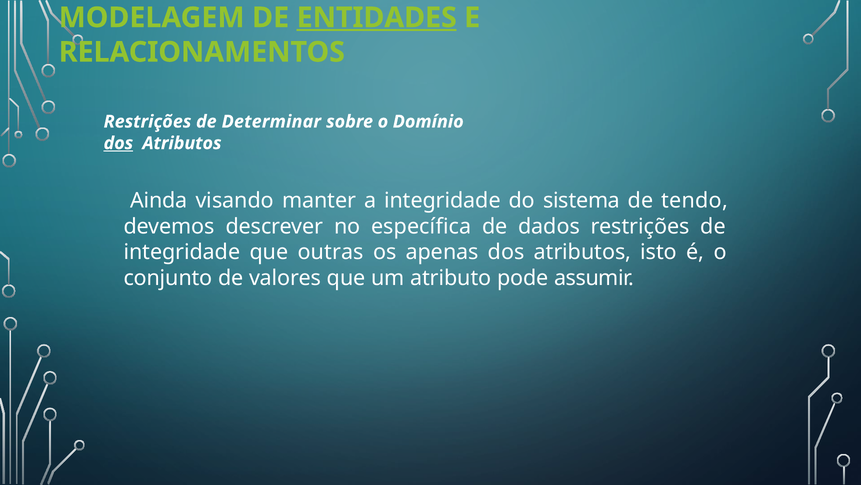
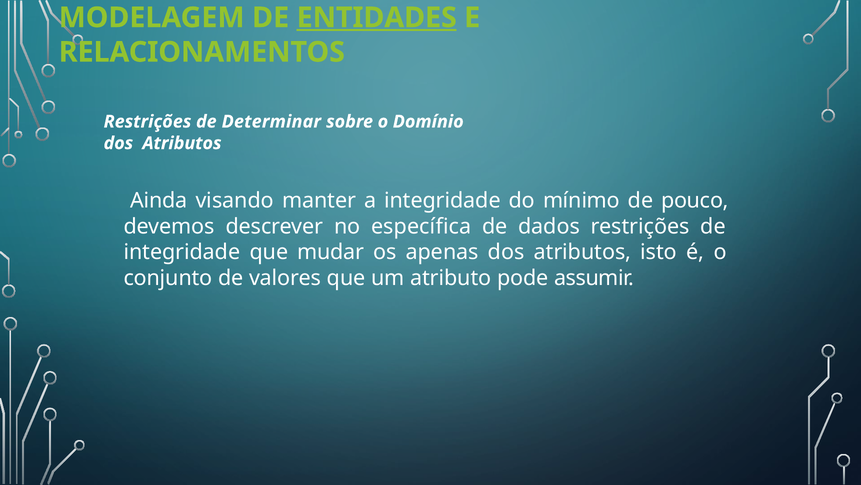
dos underline: present -> none (118, 143)
sistema: sistema -> mínimo (581, 200)
tendo: tendo -> pouco (695, 200)
outras: outras -> mudar (331, 252)
